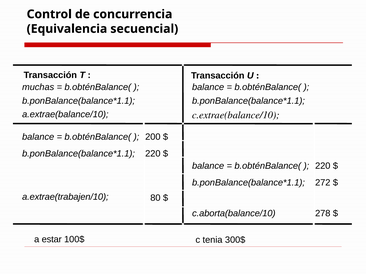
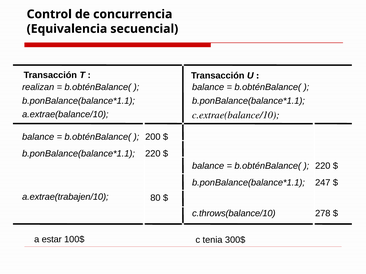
muchas: muchas -> realizan (38, 87)
272: 272 -> 247 (323, 183)
c.aborta(balance/10: c.aborta(balance/10 -> c.throws(balance/10 (234, 214)
